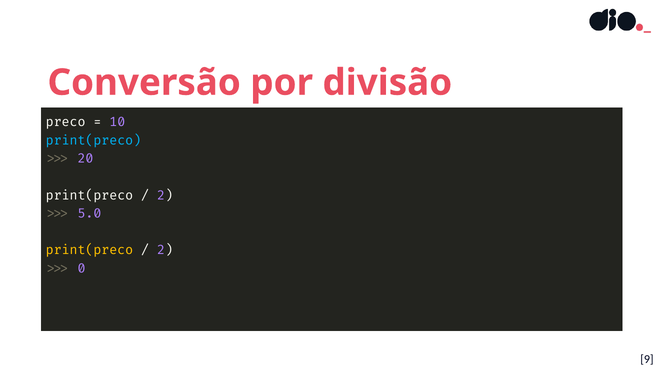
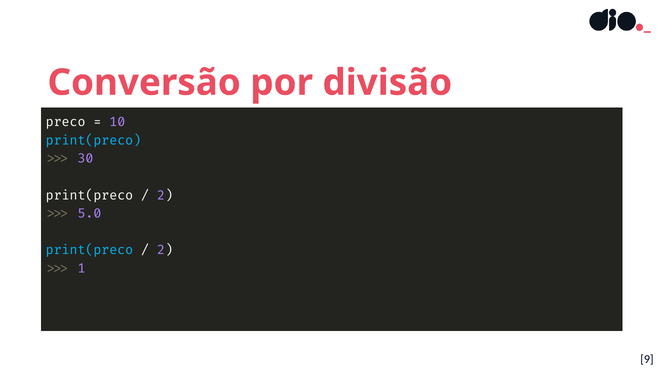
20: 20 -> 30 (85, 159)
print(preco colour: yellow -> light blue (89, 250)
0: 0 -> 1 (81, 268)
